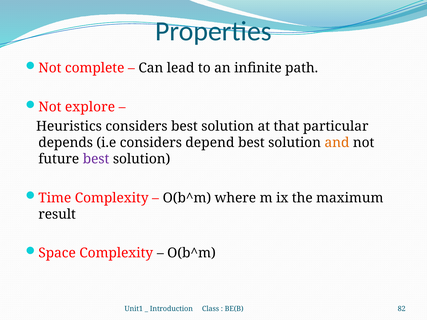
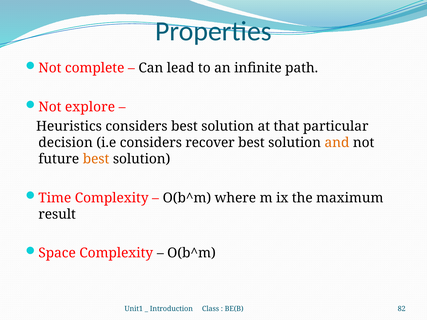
depends: depends -> decision (66, 143)
depend: depend -> recover (210, 143)
best colour: purple -> orange (96, 159)
